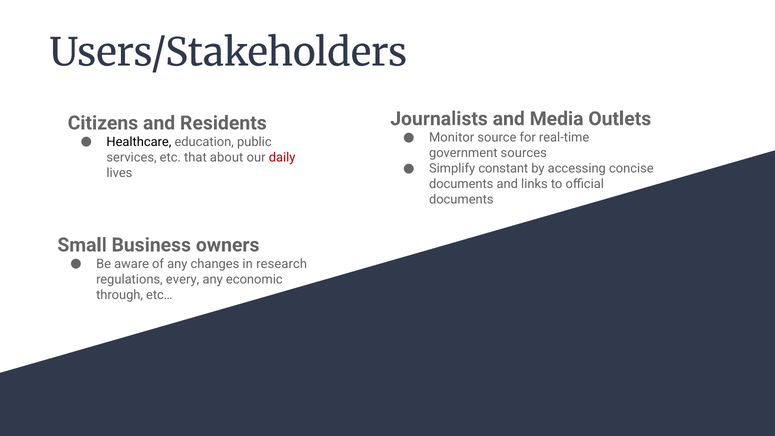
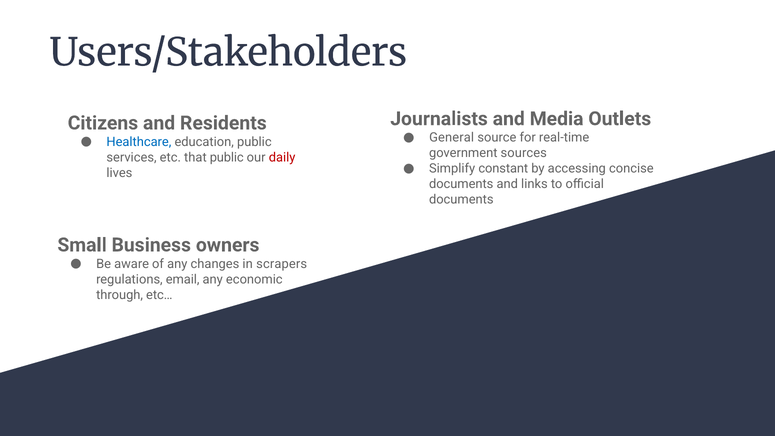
Monitor: Monitor -> General (452, 138)
Healthcare colour: black -> blue (139, 142)
that about: about -> public (227, 157)
research: research -> scrapers (282, 264)
every: every -> email (183, 279)
